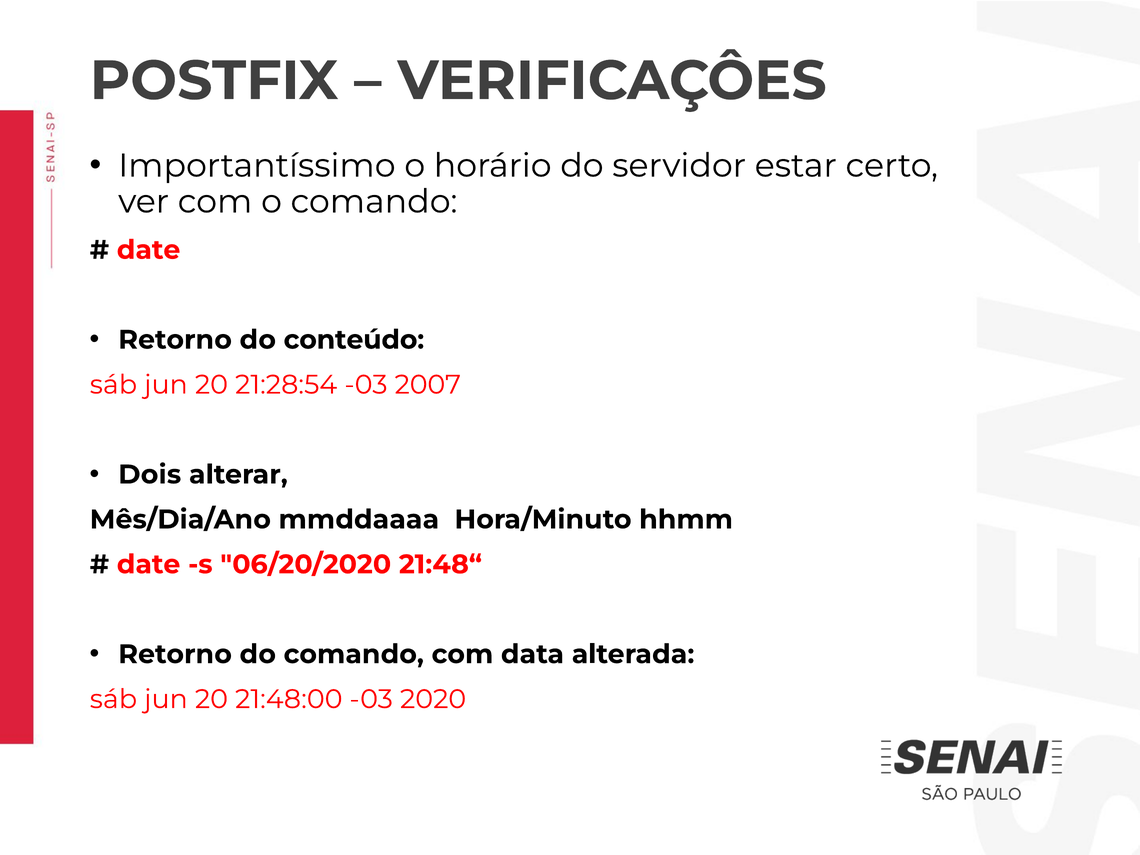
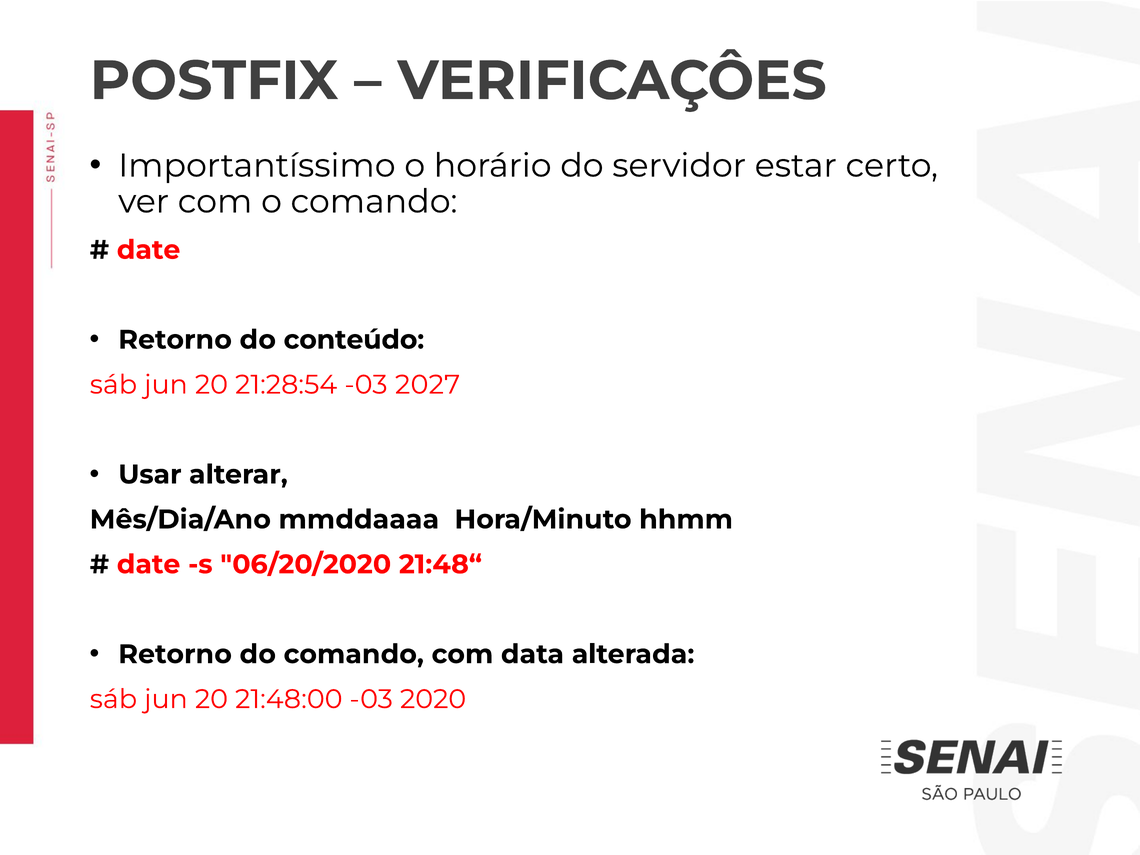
2007: 2007 -> 2027 (428, 385)
Dois: Dois -> Usar (150, 475)
